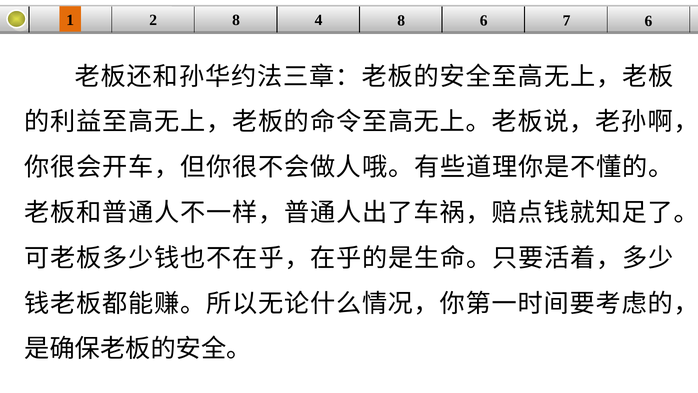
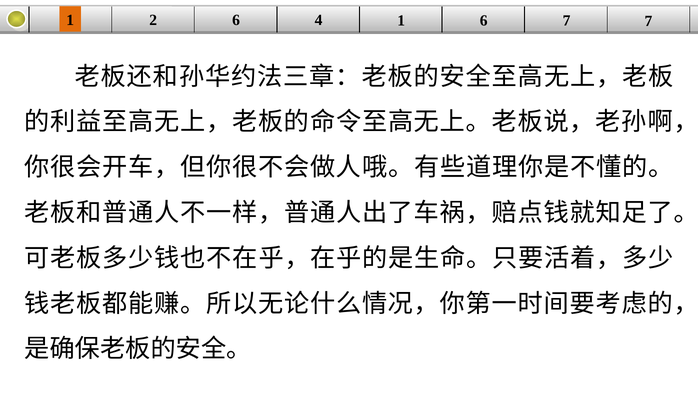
2 8: 8 -> 6 (236, 20)
4 8: 8 -> 1 (401, 20)
7 6: 6 -> 7 (648, 21)
